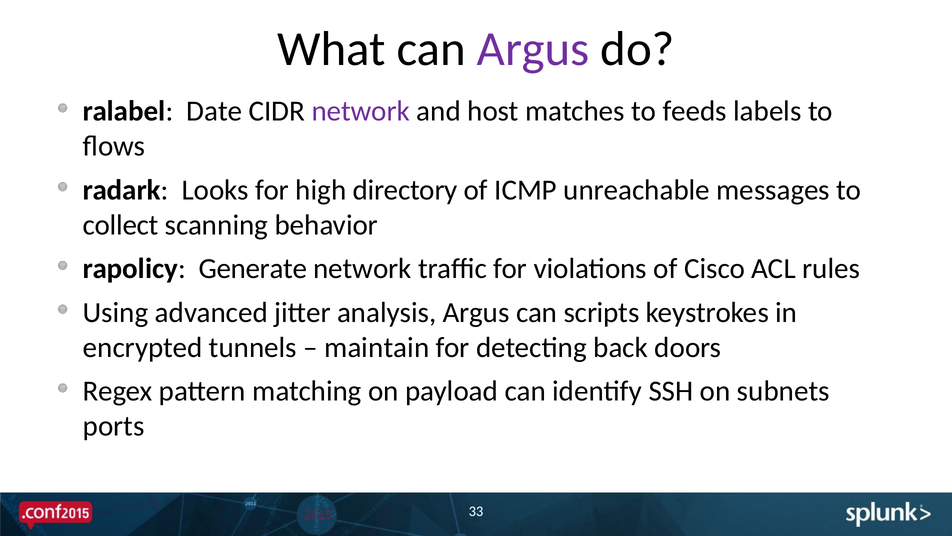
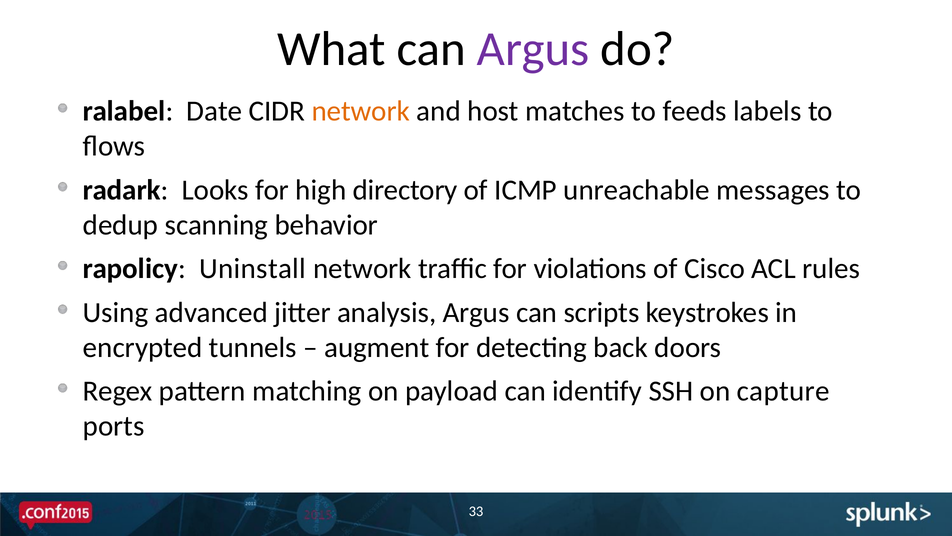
network colour: purple -> orange (361, 111)
collect: collect -> dedup (121, 225)
Generate: Generate -> Uninstall (253, 269)
maintain: maintain -> augment (377, 347)
subnets: subnets -> capture (783, 391)
